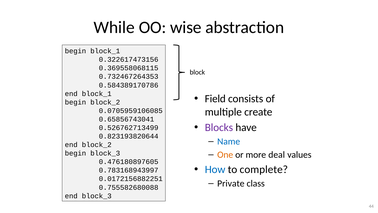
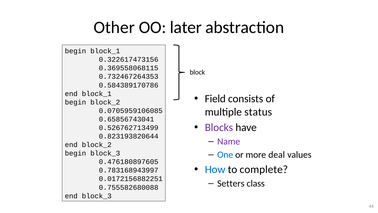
While: While -> Other (114, 27)
wise: wise -> later (186, 27)
create: create -> status (258, 112)
Name colour: blue -> purple (229, 141)
One colour: orange -> blue (225, 155)
Private: Private -> Setters (231, 183)
